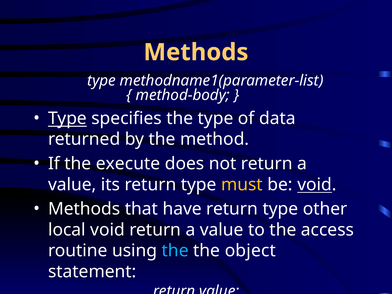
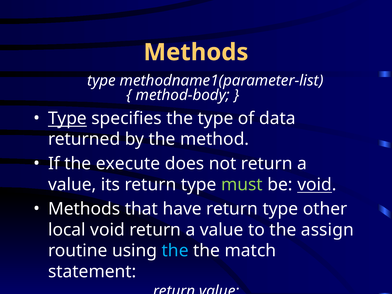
must colour: yellow -> light green (242, 185)
access: access -> assign (327, 230)
object: object -> match (250, 251)
